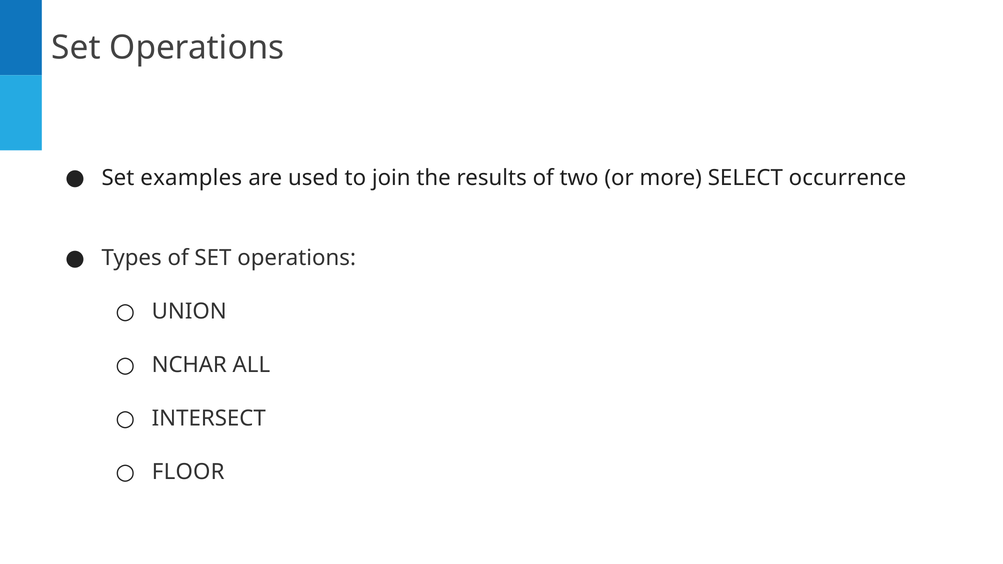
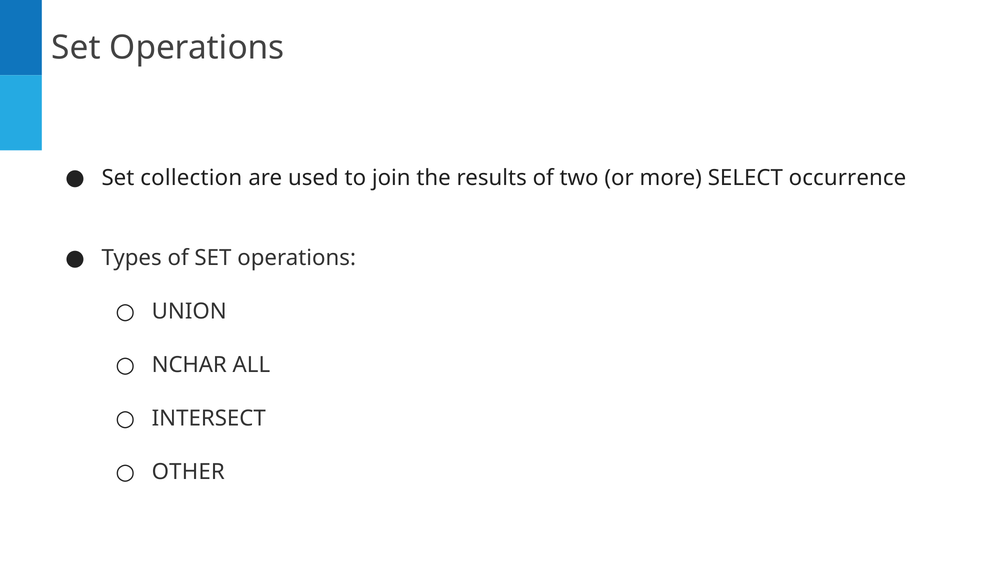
examples: examples -> collection (191, 178)
FLOOR: FLOOR -> OTHER (188, 472)
